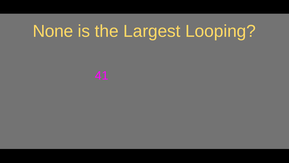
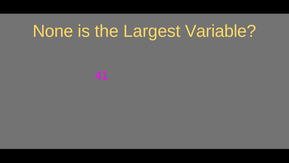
Looping: Looping -> Variable (221, 31)
